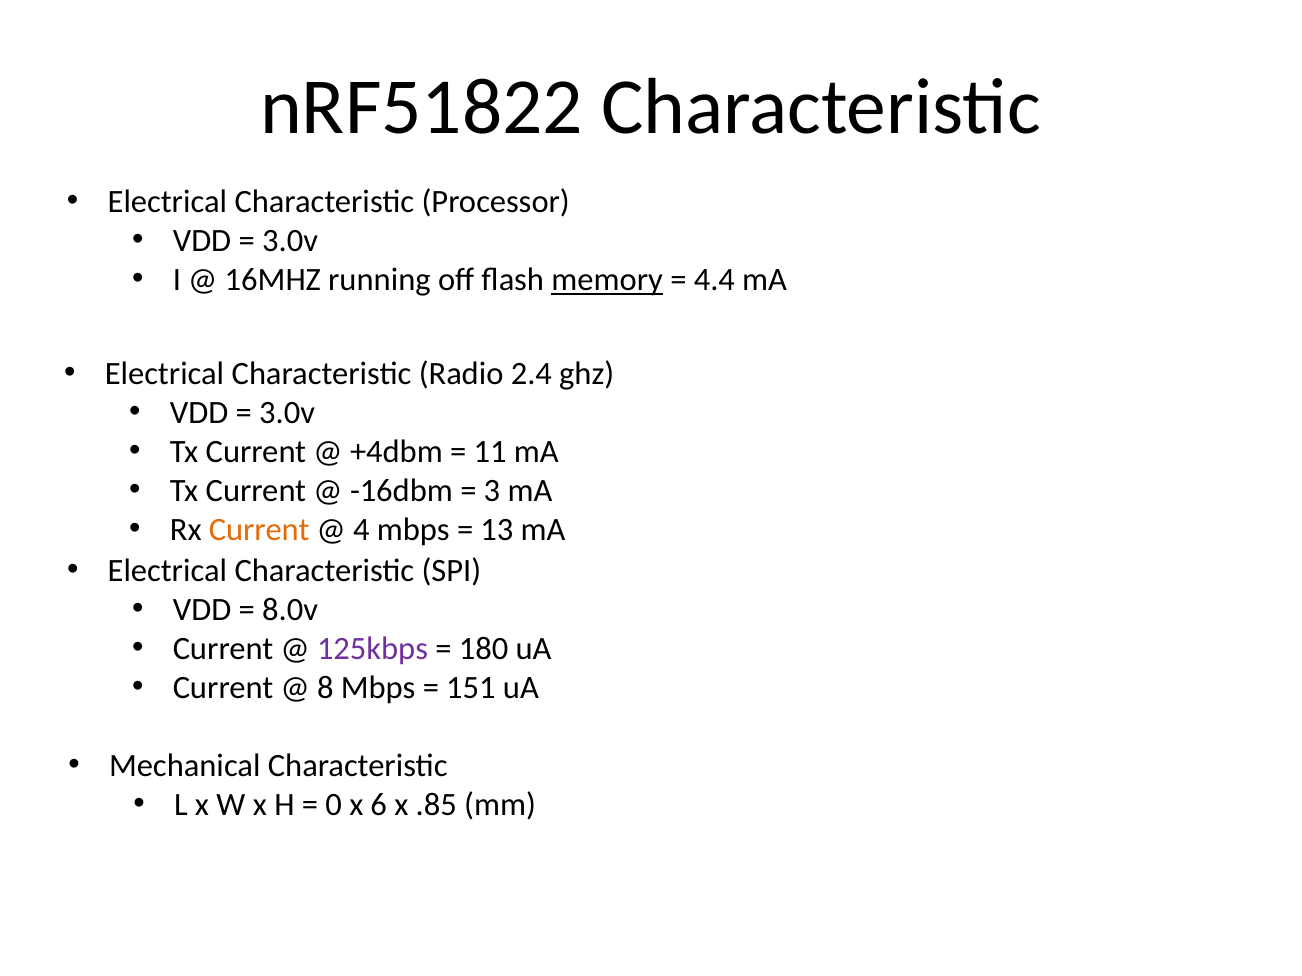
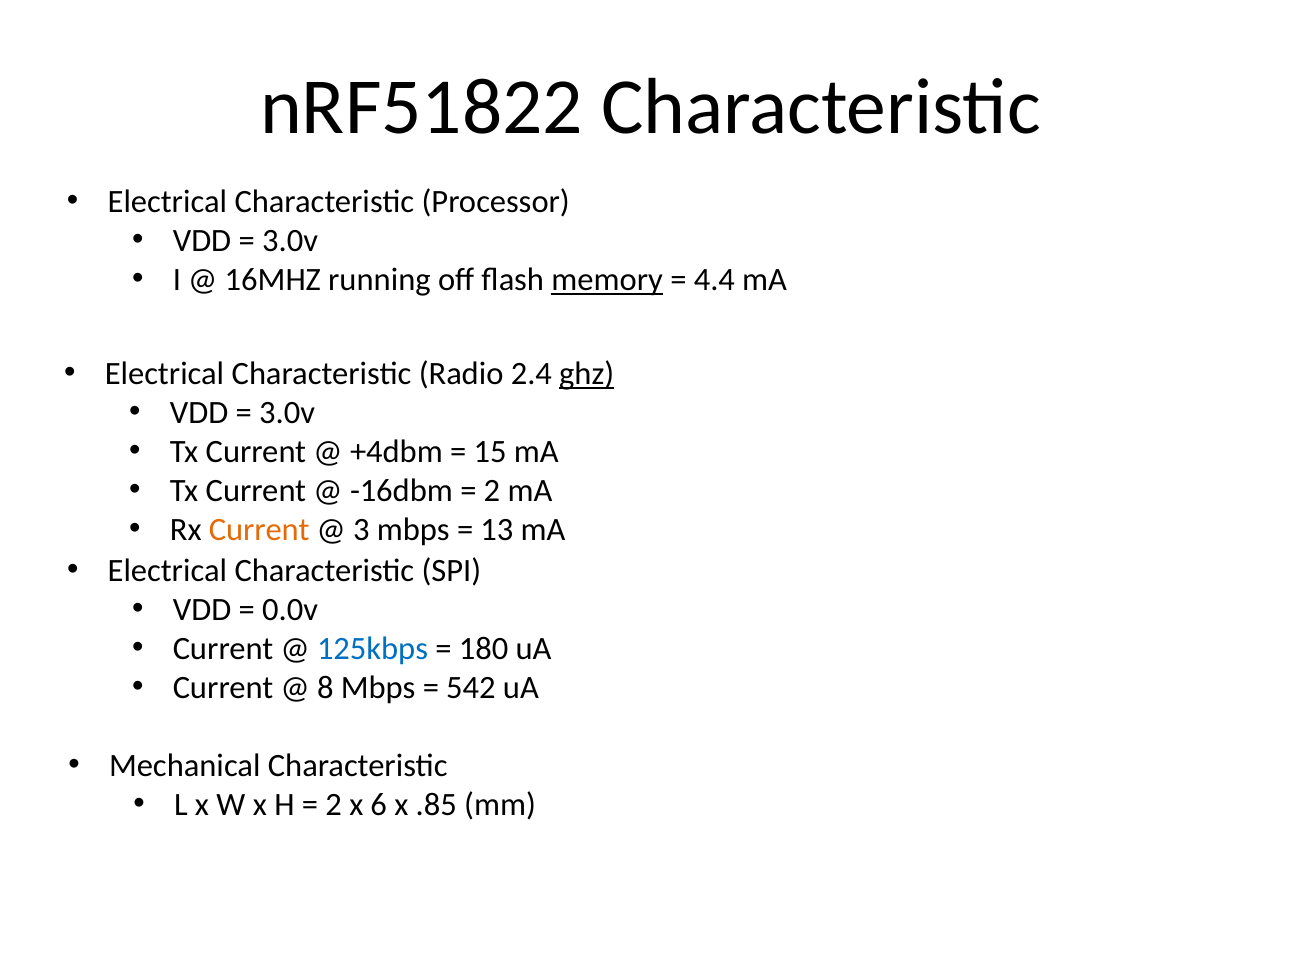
ghz underline: none -> present (587, 374)
11: 11 -> 15 (490, 452)
3: 3 -> 2 (492, 491)
4: 4 -> 3 (361, 530)
8.0v: 8.0v -> 0.0v (290, 610)
125kbps colour: purple -> blue (373, 649)
151: 151 -> 542 (471, 688)
0: 0 -> 2 (334, 805)
